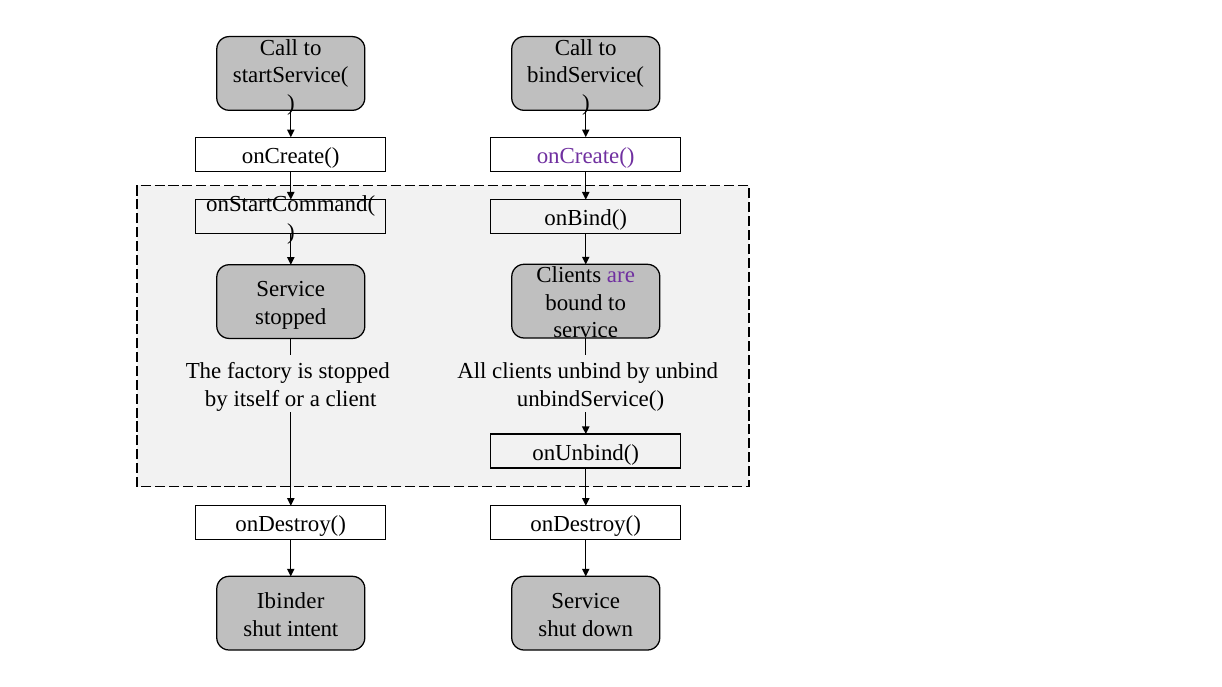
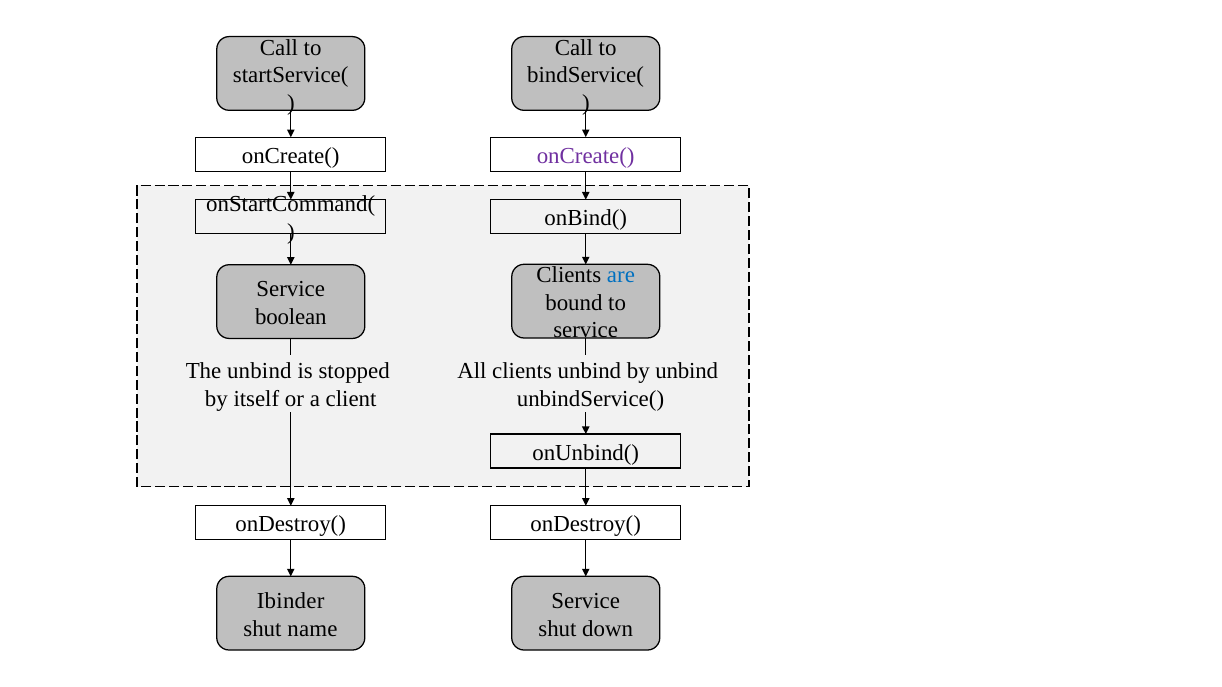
are colour: purple -> blue (621, 275)
stopped: stopped -> boolean (291, 317)
The factory: factory -> unbind (259, 372)
intent: intent -> name (313, 629)
